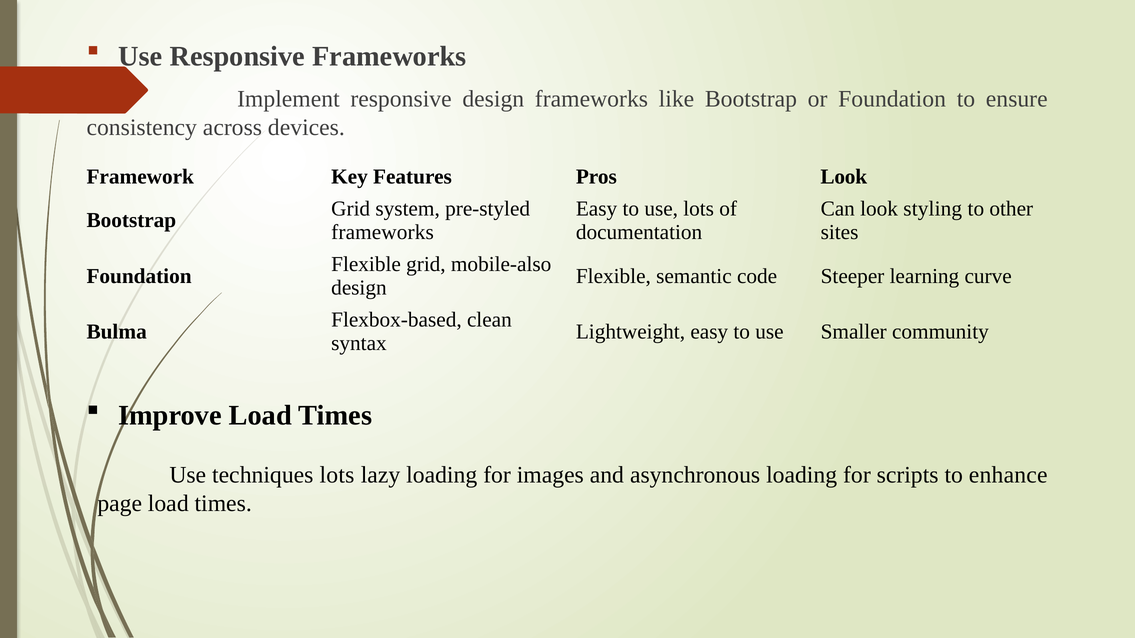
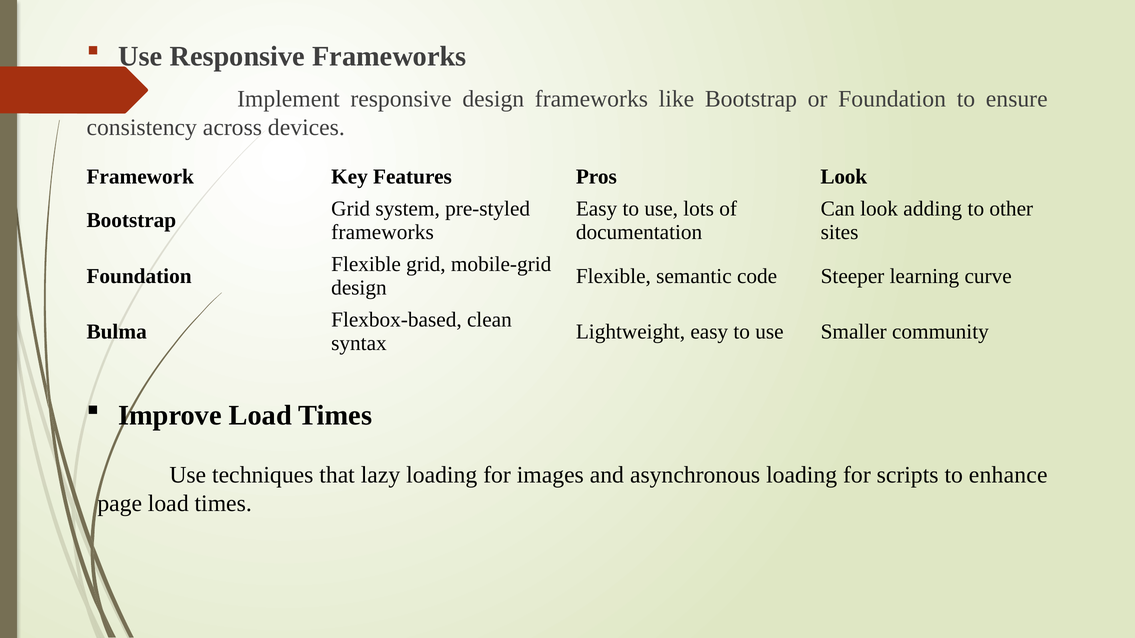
styling: styling -> adding (933, 209)
mobile-also: mobile-also -> mobile-grid (501, 264)
techniques lots: lots -> that (337, 475)
